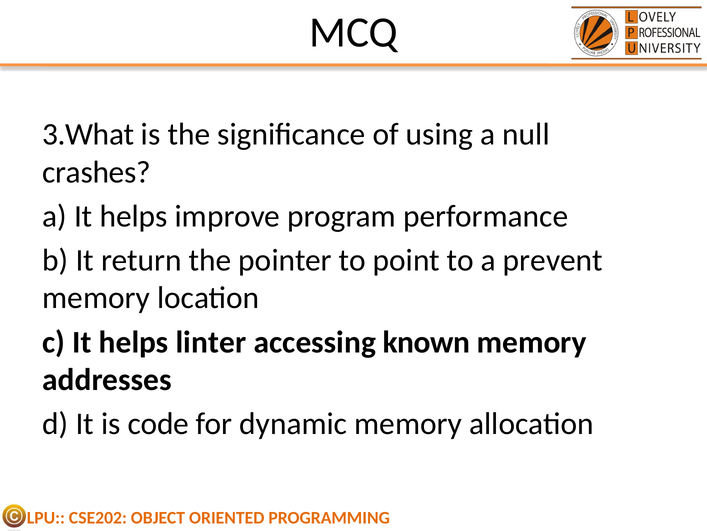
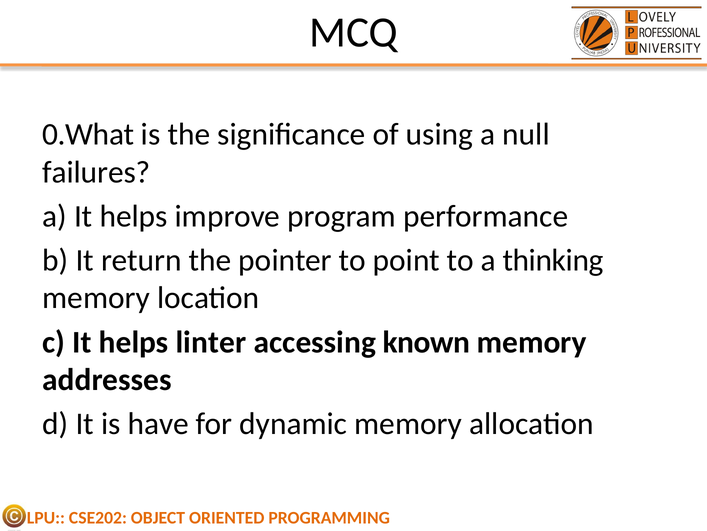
3.What: 3.What -> 0.What (88, 134)
crashes: crashes -> failures (96, 172)
prevent: prevent -> thinking (553, 260)
code: code -> have (158, 423)
